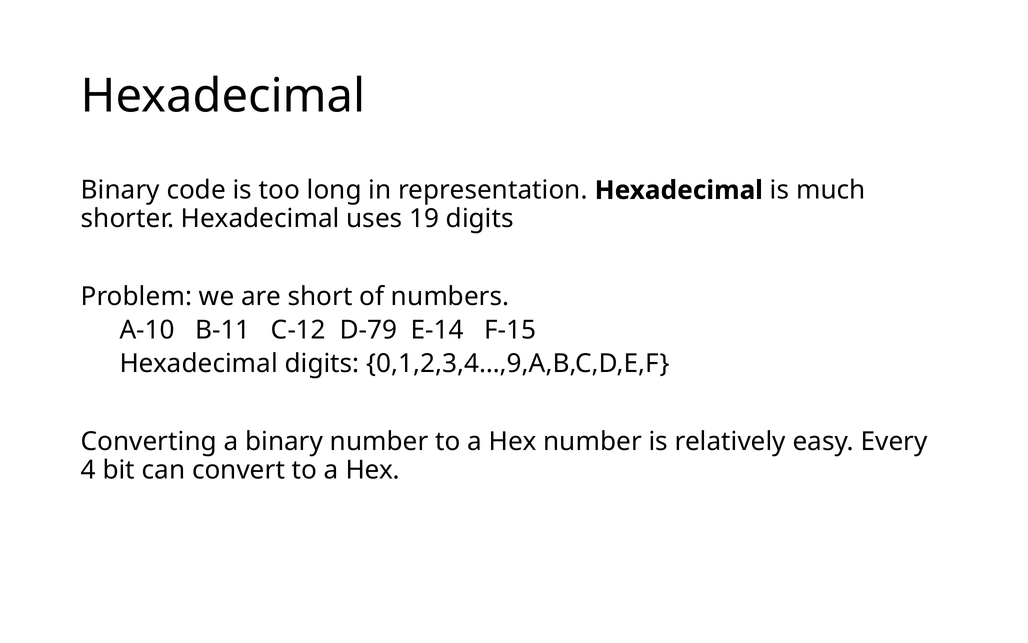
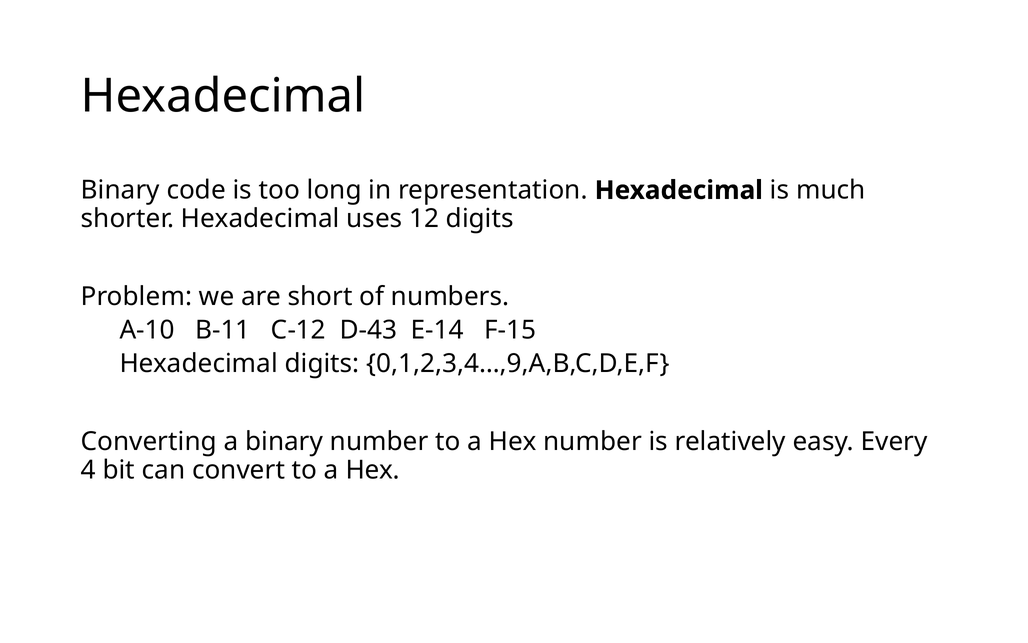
19: 19 -> 12 (424, 218)
D-79: D-79 -> D-43 (368, 330)
